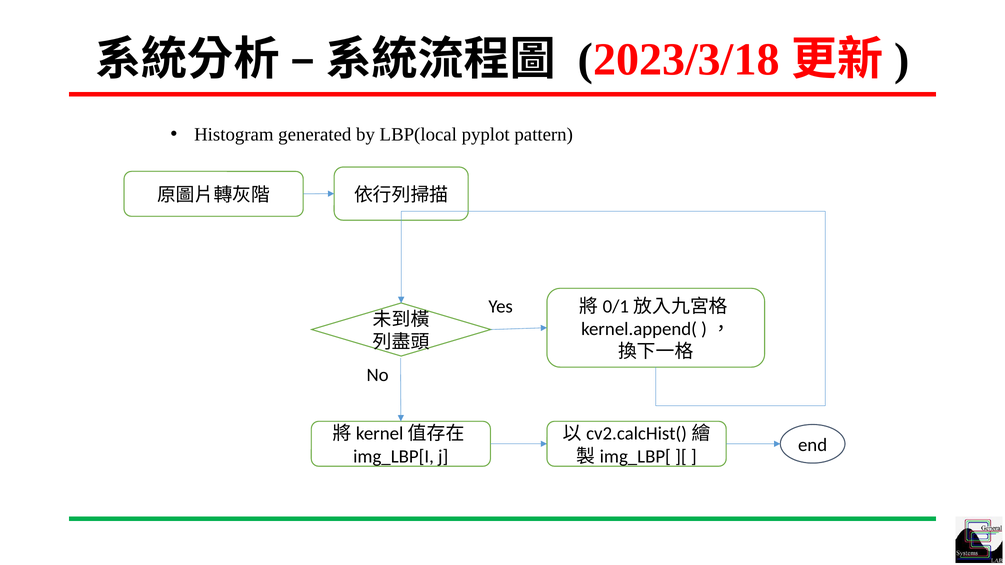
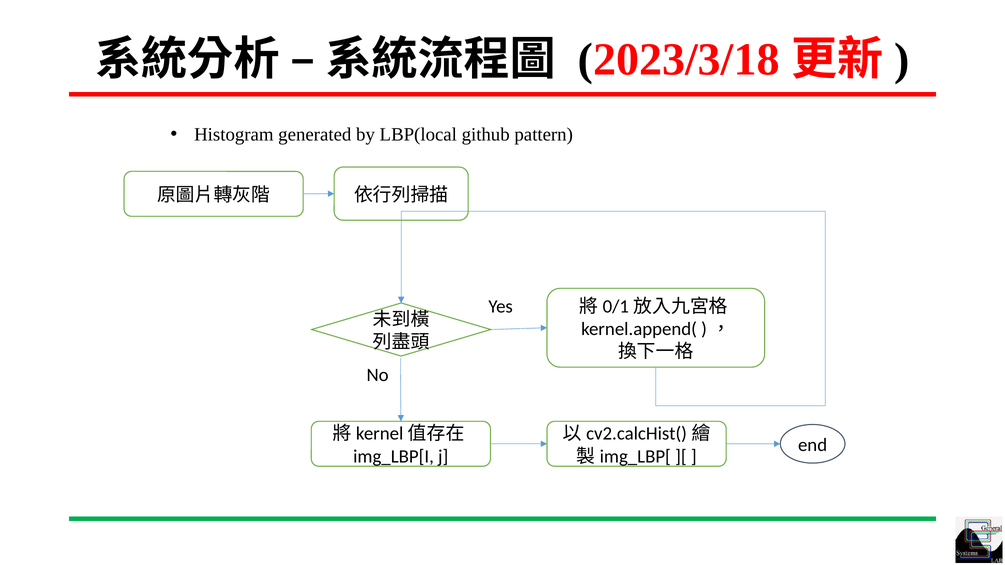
pyplot: pyplot -> github (486, 135)
